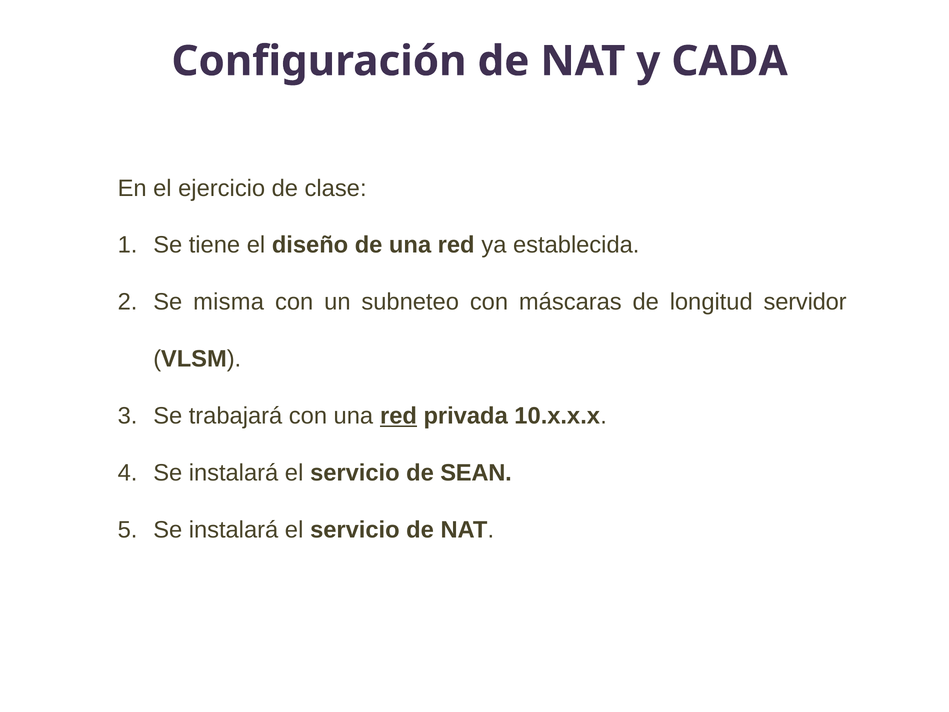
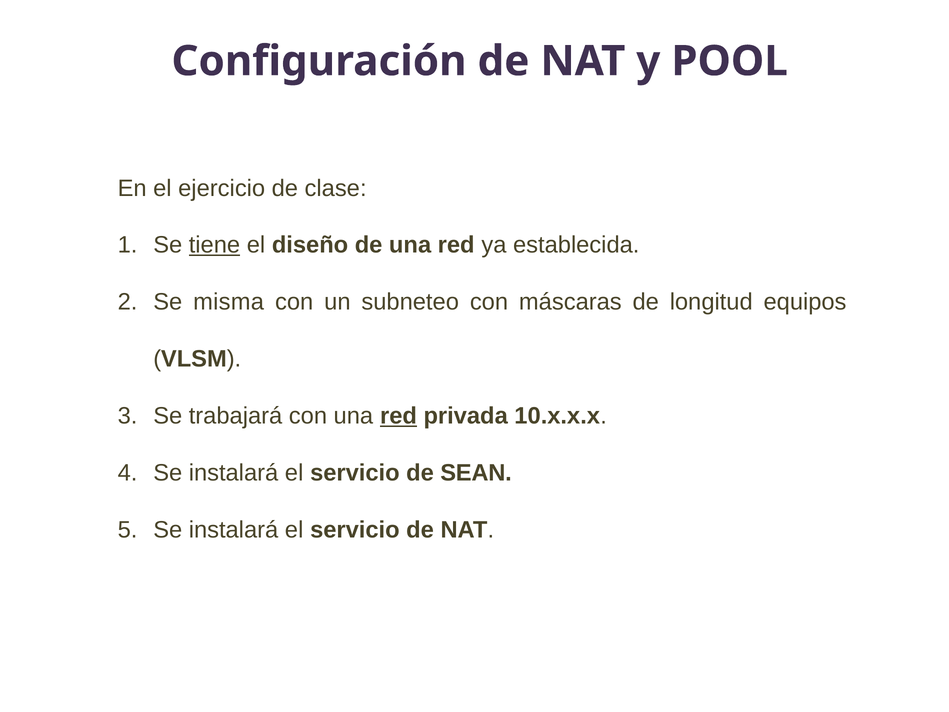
CADA: CADA -> POOL (730, 61)
tiene underline: none -> present (214, 245)
servidor: servidor -> equipos (805, 302)
